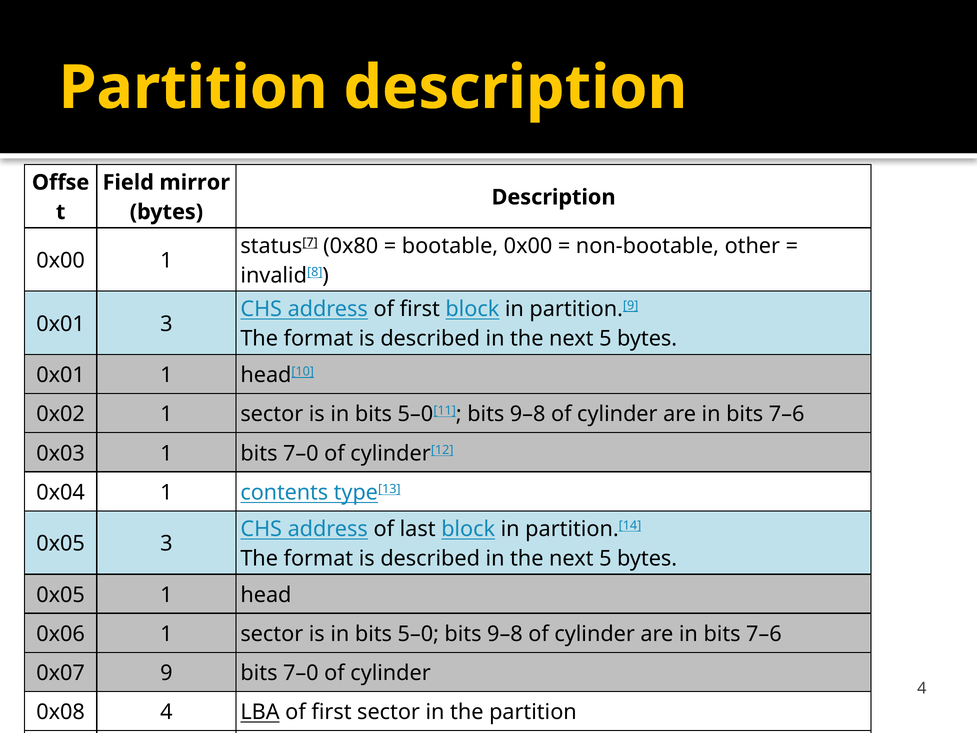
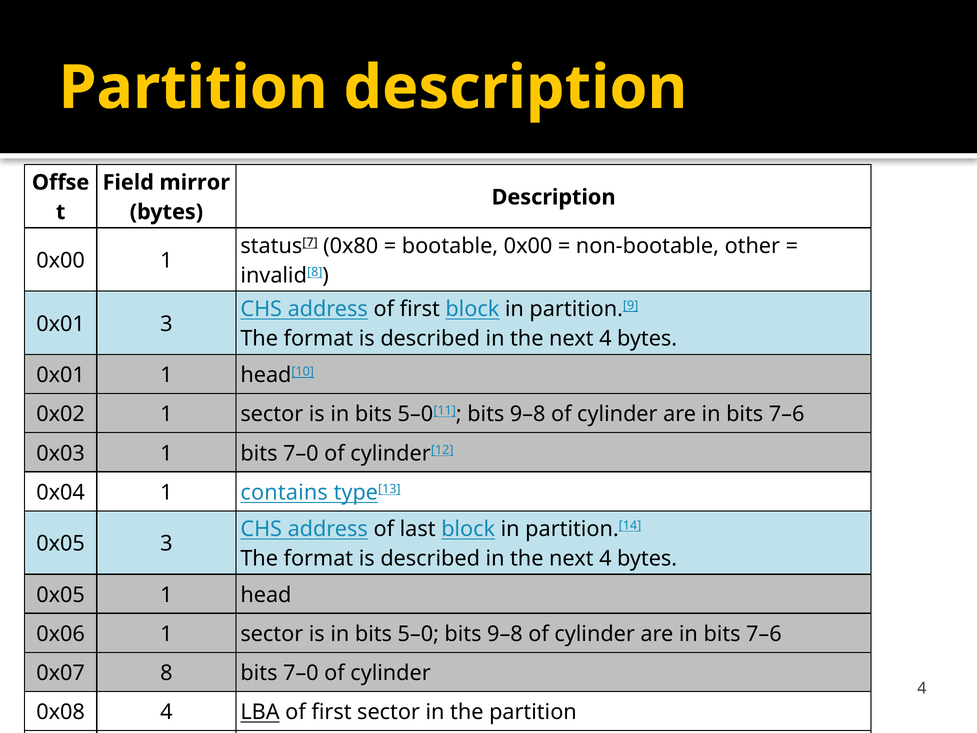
5: 5 -> 4 (605, 339)
contents: contents -> contains (284, 492)
5: 5 -> 4 (605, 558)
9: 9 -> 8 (166, 673)
